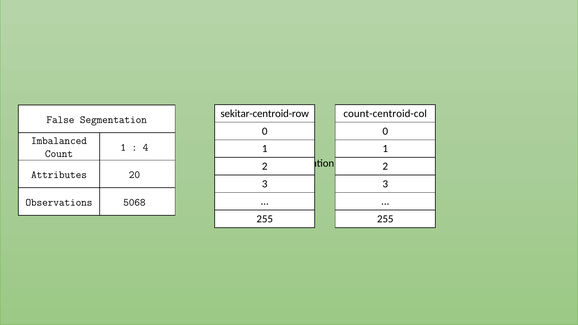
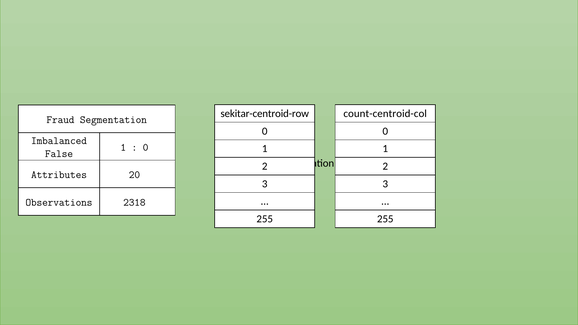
False: False -> Fraud (60, 120)
4: 4 -> 0 (146, 147)
Count: Count -> False (59, 154)
5068: 5068 -> 2318 (134, 202)
